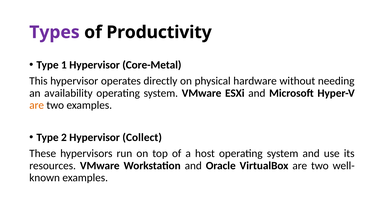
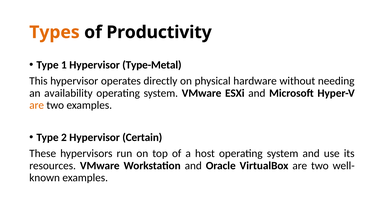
Types colour: purple -> orange (54, 32)
Core-Metal: Core-Metal -> Type-Metal (152, 65)
Collect: Collect -> Certain (142, 137)
